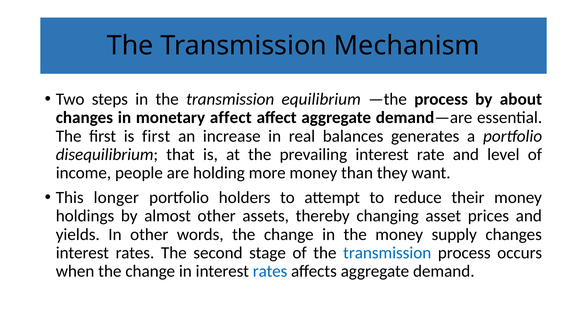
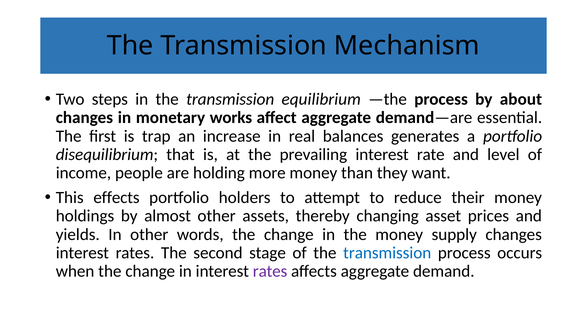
monetary affect: affect -> works (231, 118)
is first: first -> trap (156, 136)
longer: longer -> effects (116, 198)
rates colour: blue -> purple (270, 271)
